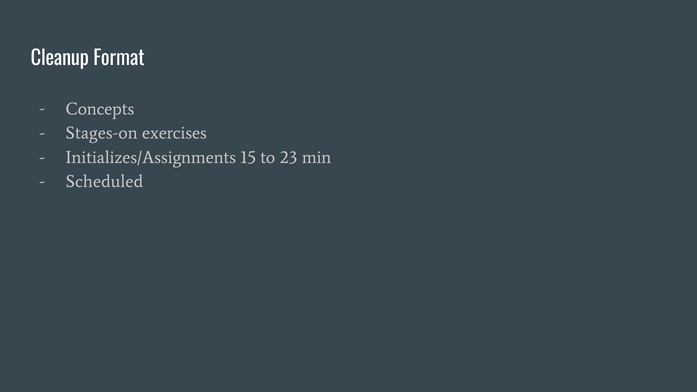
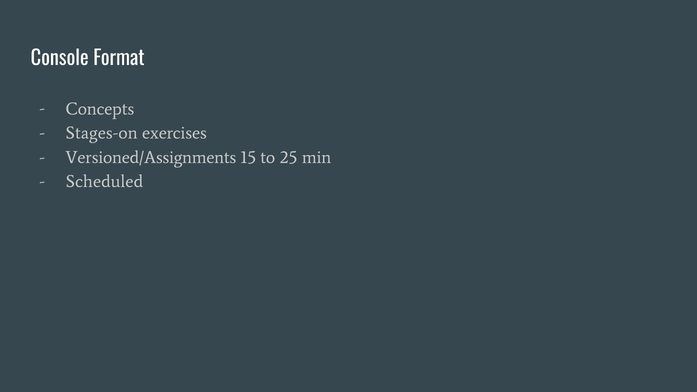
Cleanup: Cleanup -> Console (60, 58)
Initializes/Assignments: Initializes/Assignments -> Versioned/Assignments (151, 157)
23: 23 -> 25 (289, 157)
